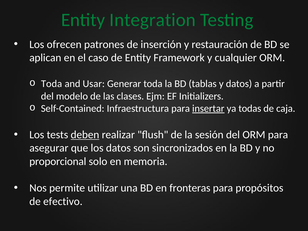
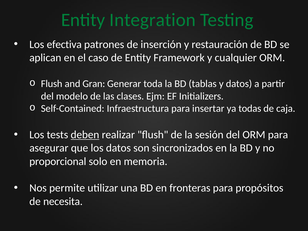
ofrecen: ofrecen -> efectiva (64, 44)
Toda: Toda -> Flush (52, 84)
Usar: Usar -> Gran (94, 84)
insertar underline: present -> none (208, 108)
efectivo: efectivo -> necesita (63, 201)
